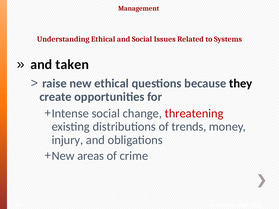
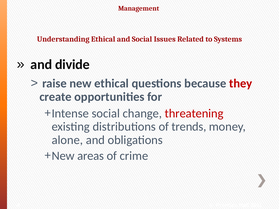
taken: taken -> divide (72, 65)
they colour: black -> red (241, 84)
injury: injury -> alone (67, 140)
